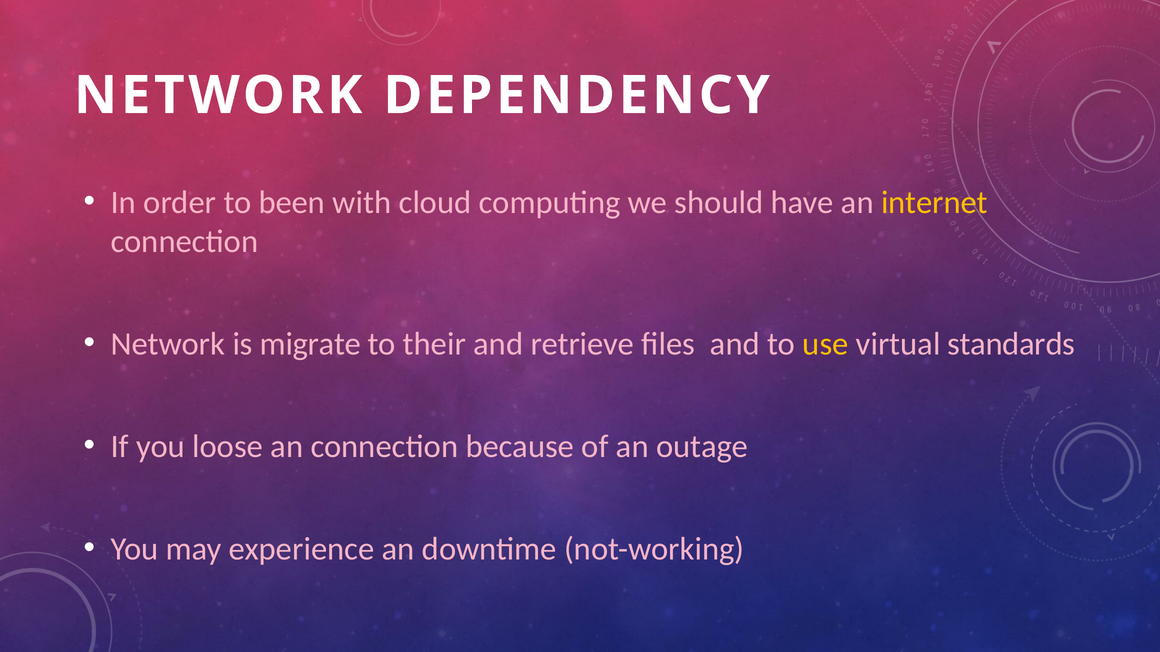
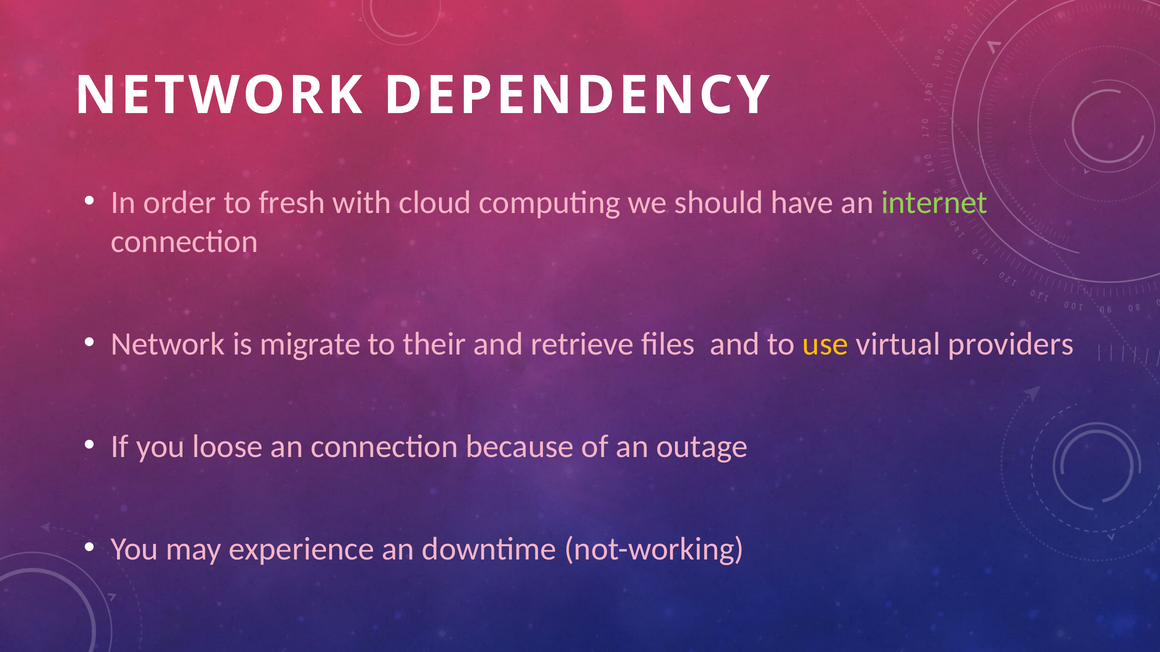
been: been -> fresh (292, 202)
internet colour: yellow -> light green (934, 202)
standards: standards -> providers (1011, 344)
